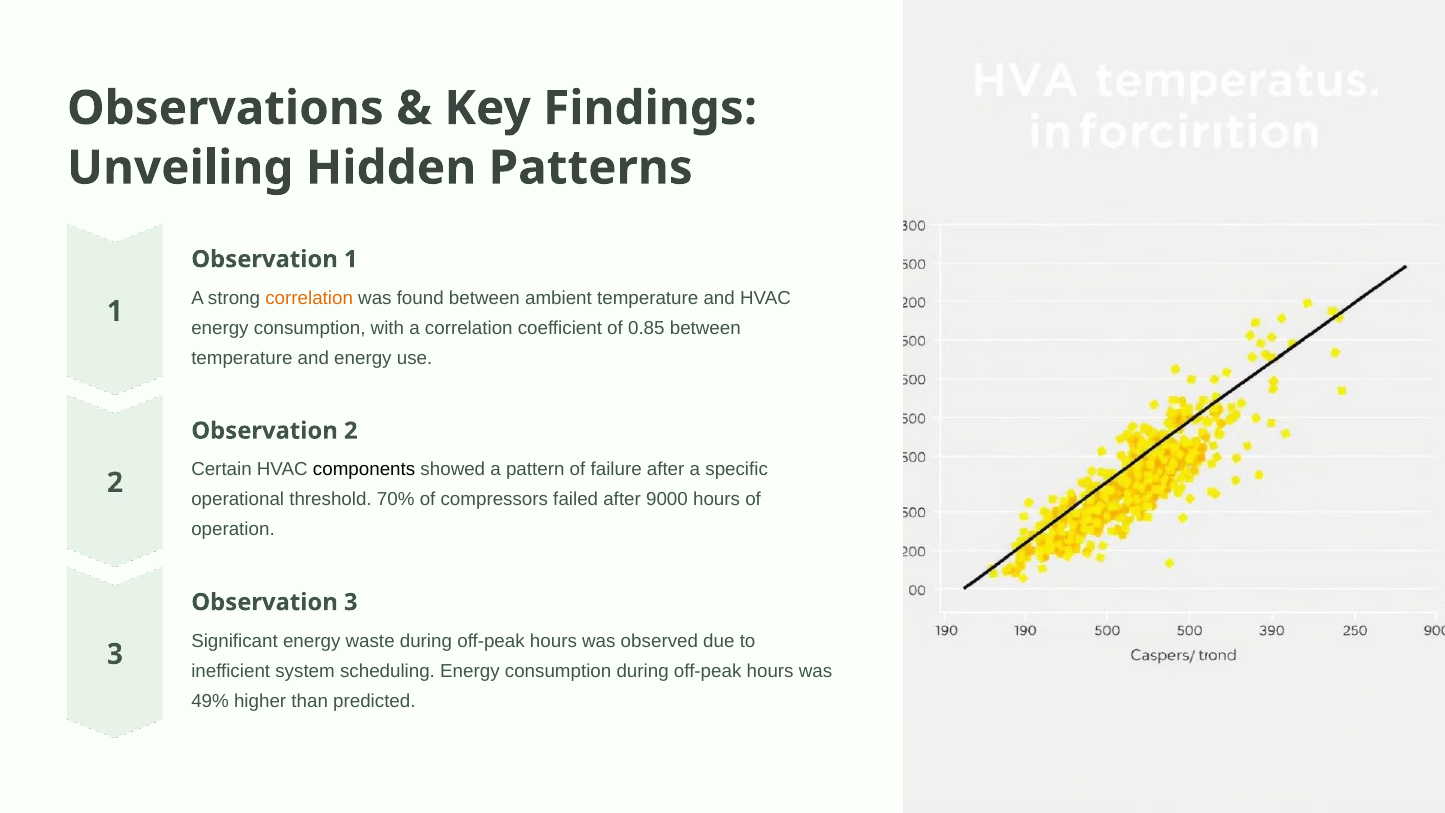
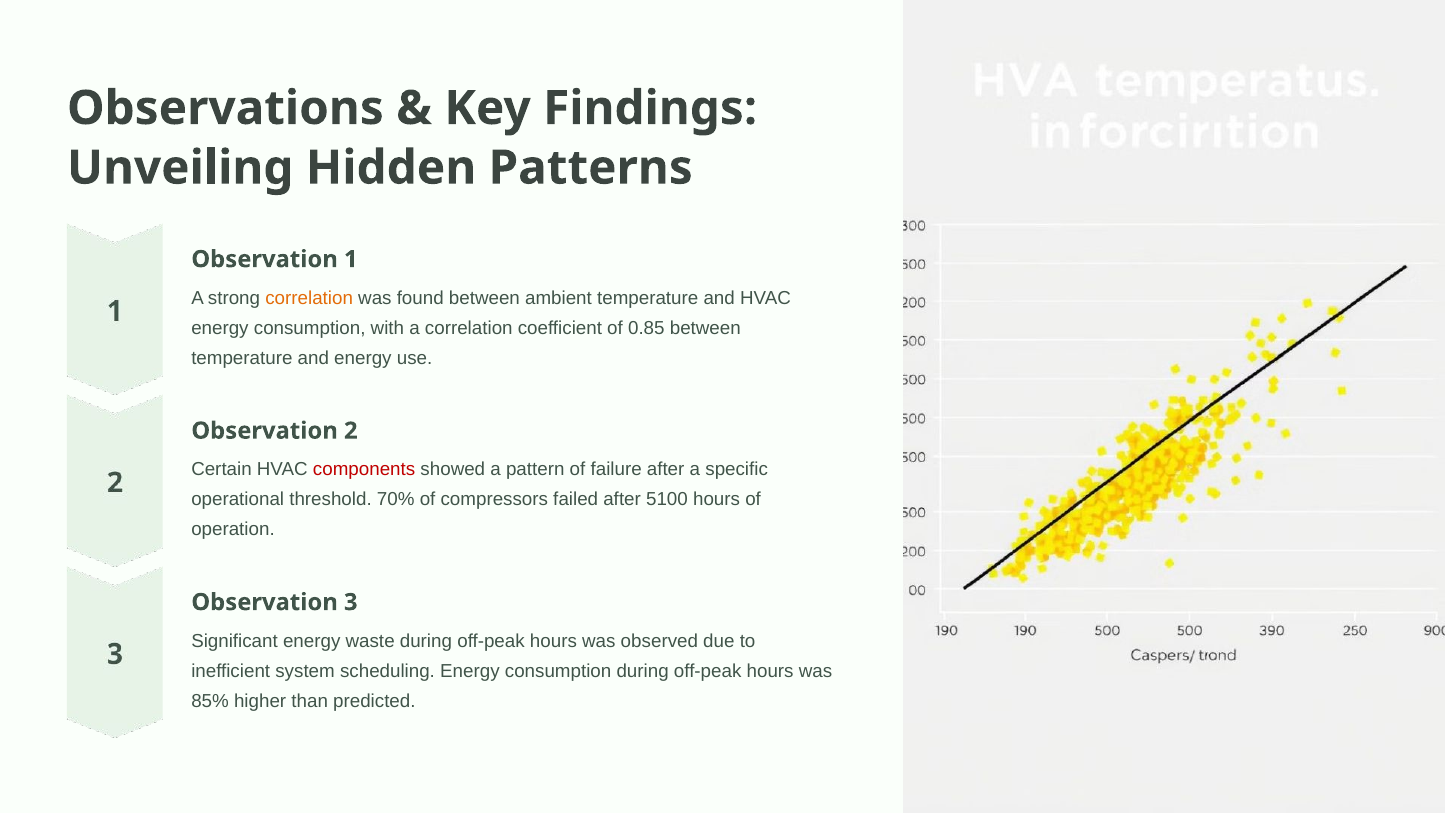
components colour: black -> red (364, 469)
9000: 9000 -> 5100 (667, 499)
49%: 49% -> 85% (210, 701)
